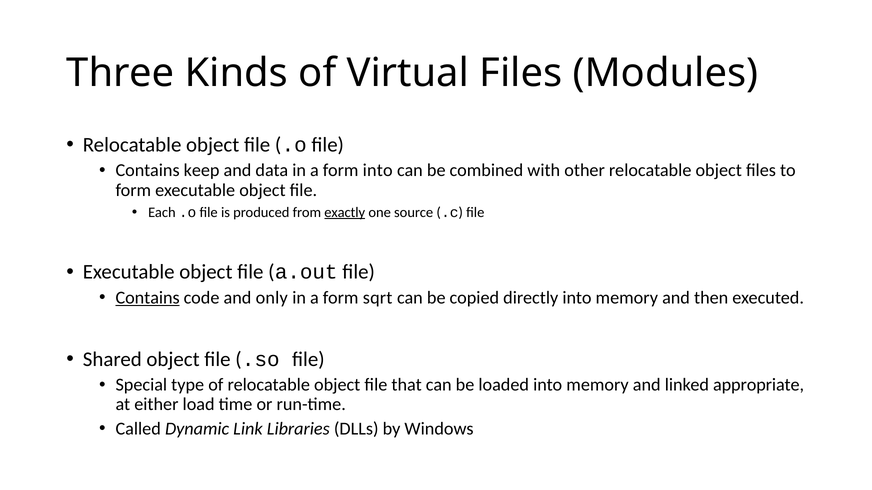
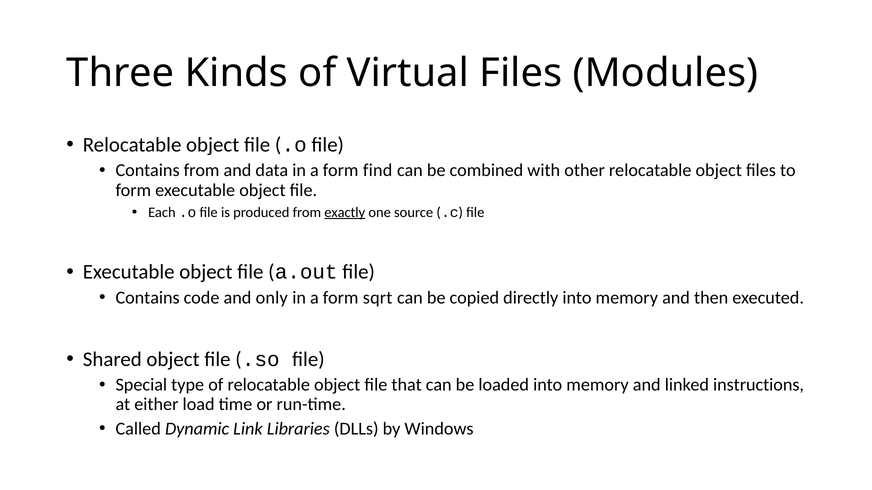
Contains keep: keep -> from (202, 171)
form into: into -> find (378, 171)
Contains underline: present -> none (148, 298)
appropriate: appropriate -> instructions (759, 385)
